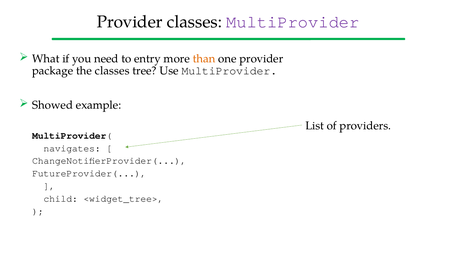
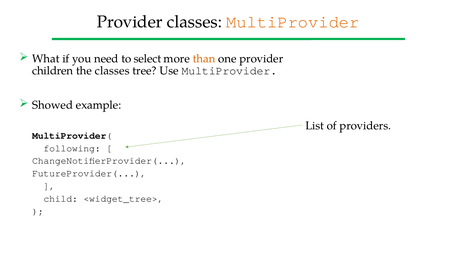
MultiProvider colour: purple -> orange (293, 22)
entry: entry -> select (148, 59)
package: package -> children (53, 71)
navigates: navigates -> following (72, 148)
